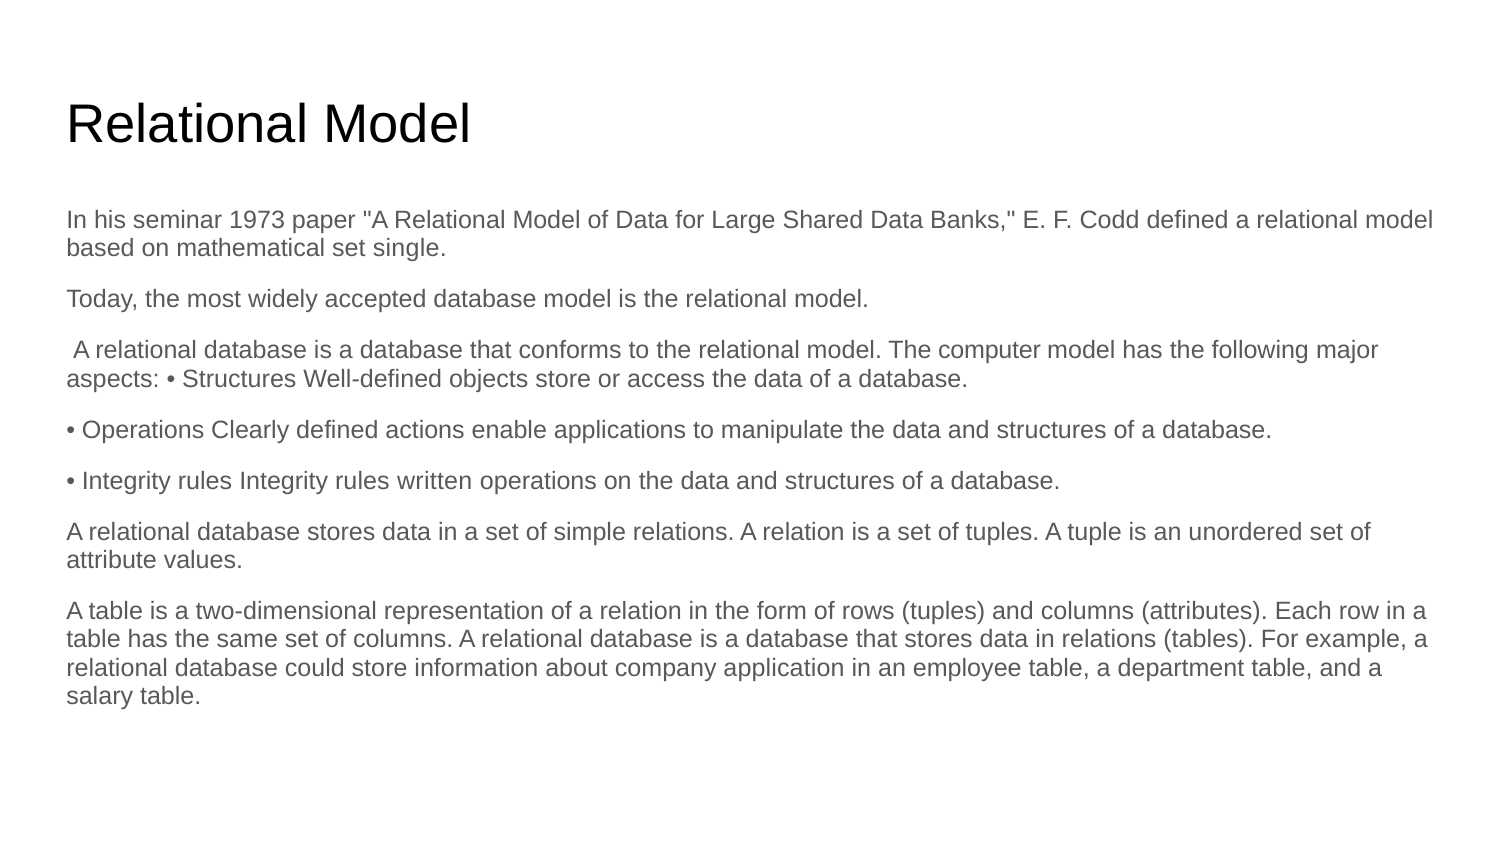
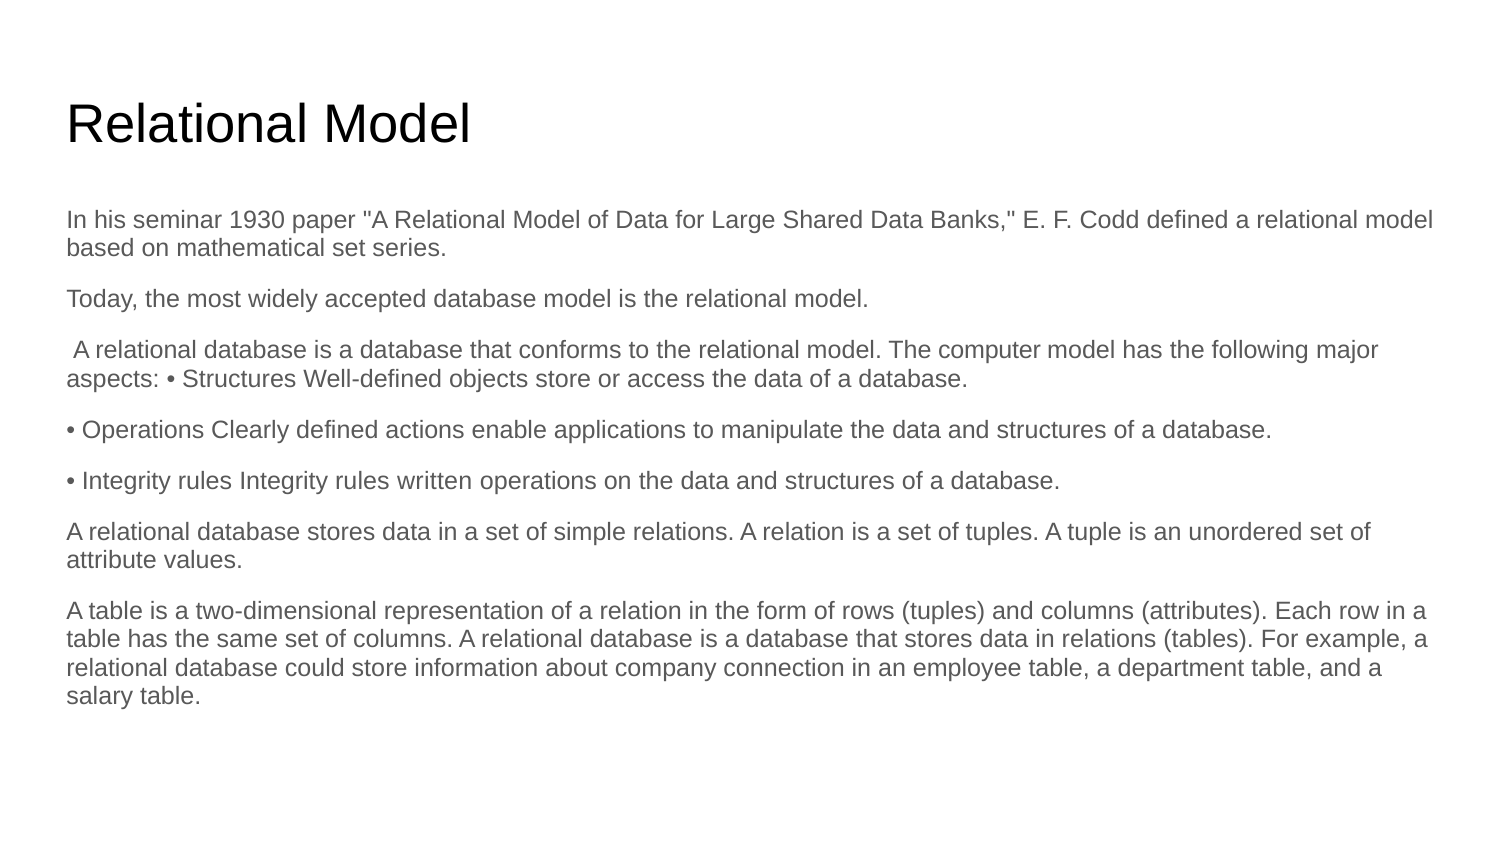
1973: 1973 -> 1930 (257, 220)
single: single -> series (410, 248)
application: application -> connection (784, 668)
